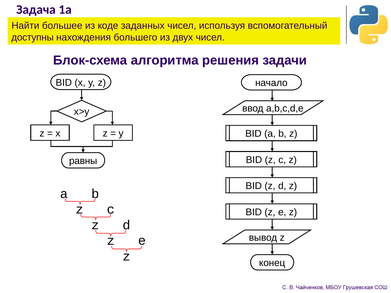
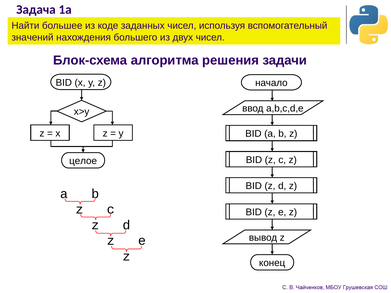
доступны: доступны -> значений (33, 37)
равны: равны -> целое (83, 161)
